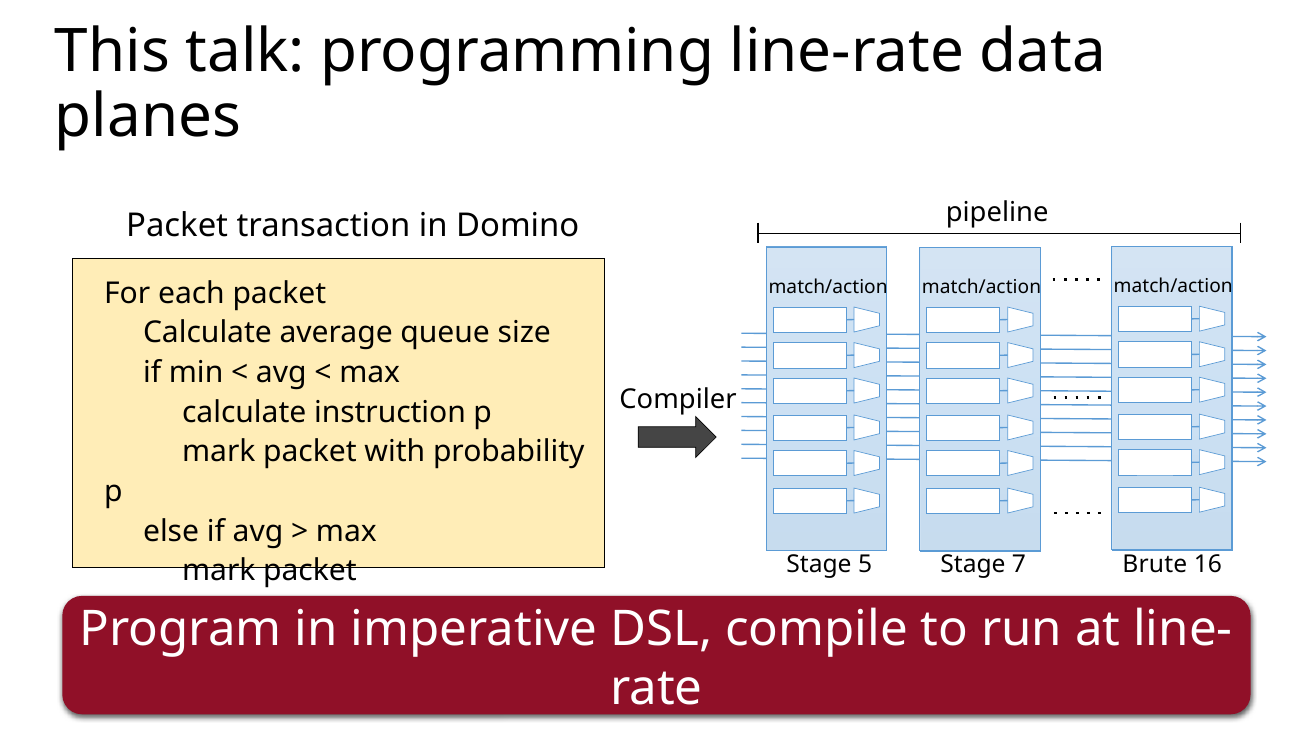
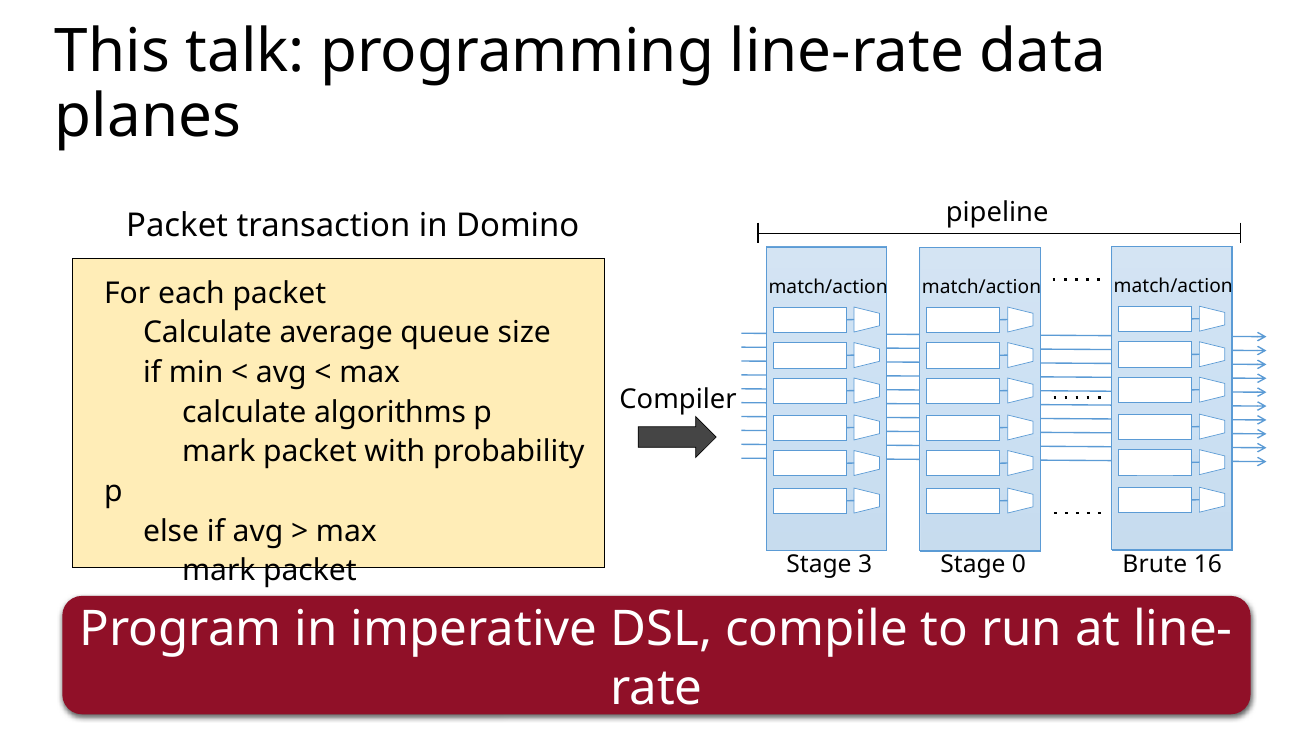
instruction: instruction -> algorithms (390, 413)
5: 5 -> 3 (865, 565)
7: 7 -> 0 (1019, 565)
